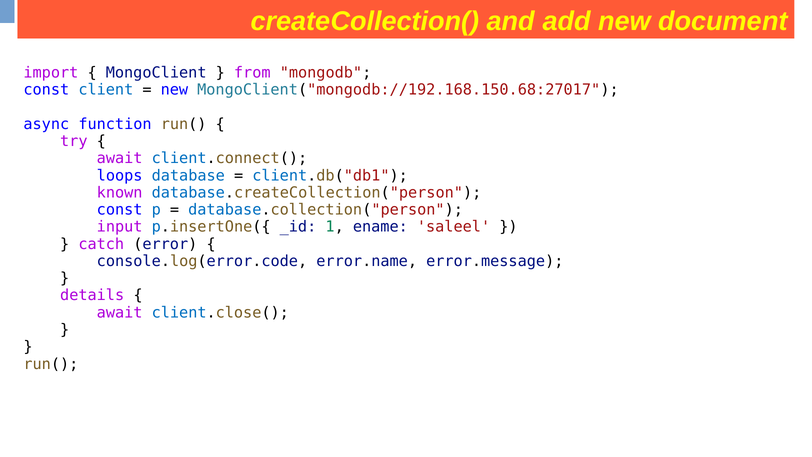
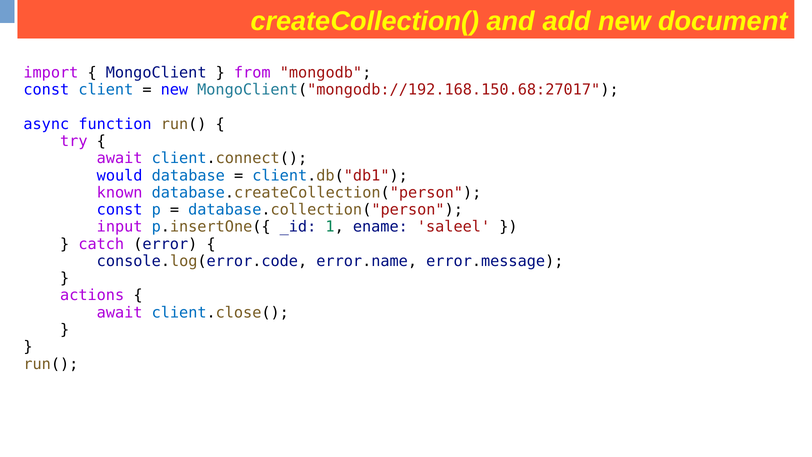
loops: loops -> would (120, 175)
details: details -> actions (92, 295)
